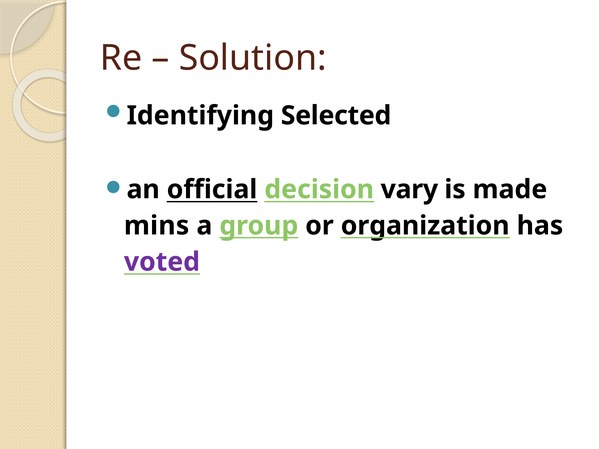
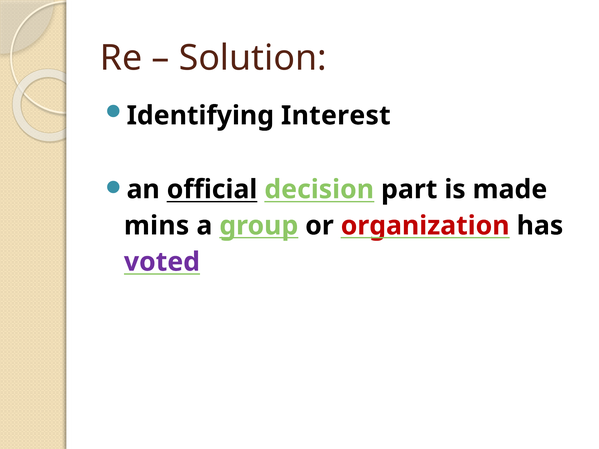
Selected: Selected -> Interest (336, 116)
vary: vary -> part (409, 190)
organization colour: black -> red (425, 226)
